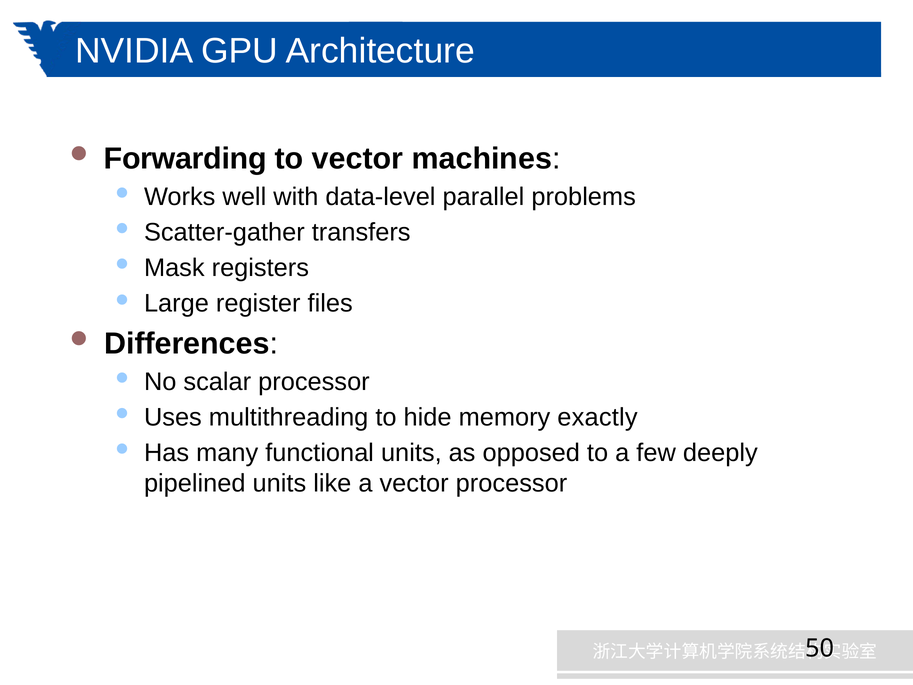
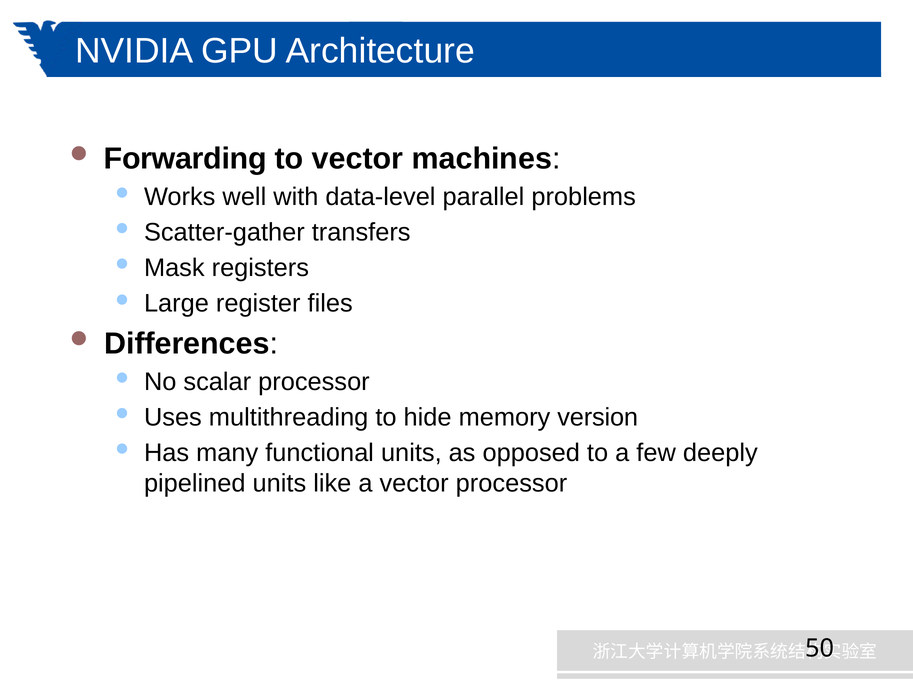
exactly: exactly -> version (598, 417)
